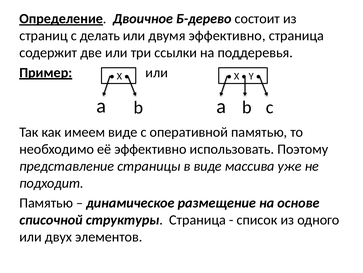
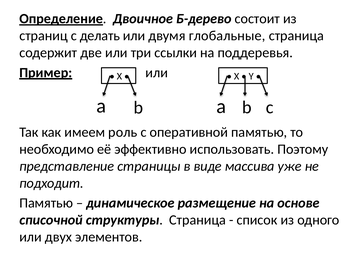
двумя эффективно: эффективно -> глобальные (227, 36)
имеем виде: виде -> роль (123, 132)
